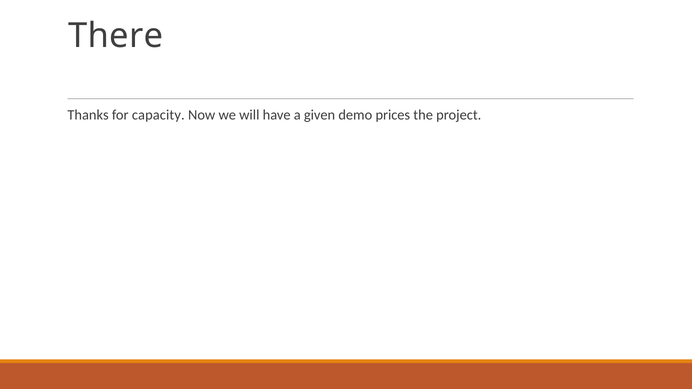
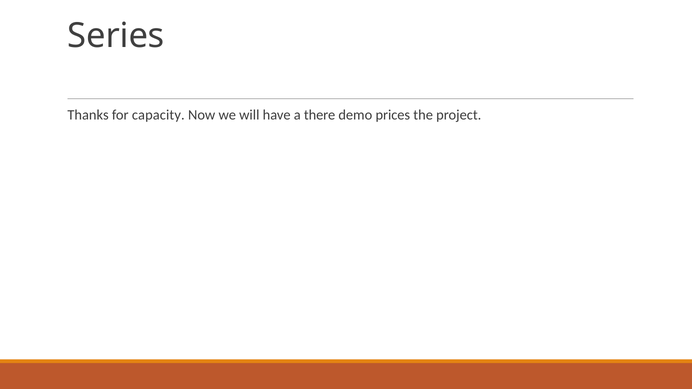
There: There -> Series (116, 36)
given: given -> there (320, 115)
